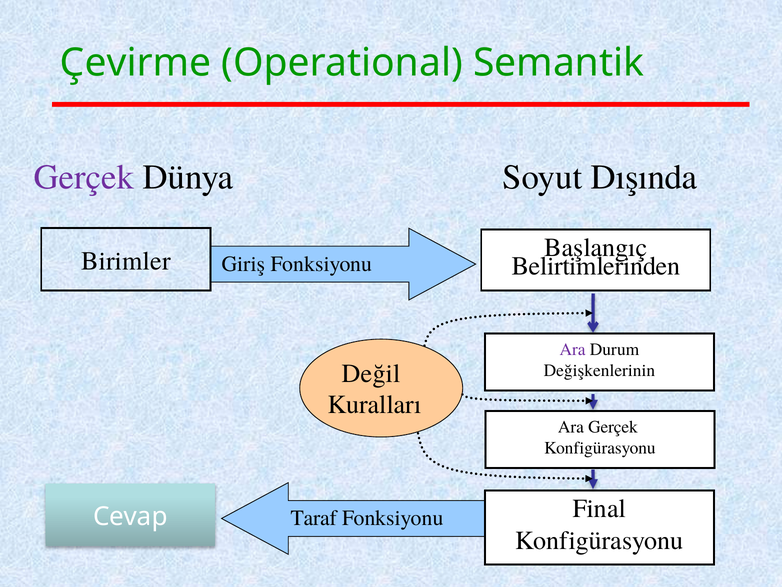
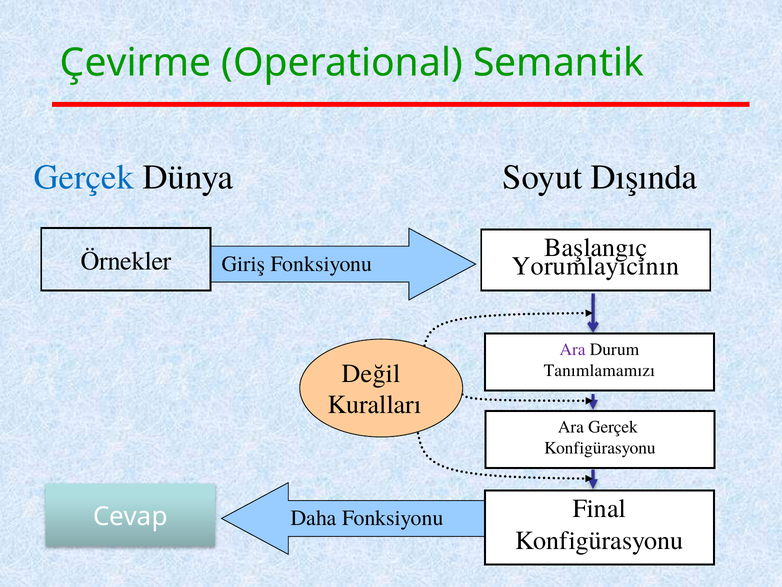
Gerçek colour: purple -> blue (84, 177)
Birimler: Birimler -> Örnekler (126, 261)
Belirtimlerinden: Belirtimlerinden -> Yorumlayıcının (596, 266)
Değişkenlerinin: Değişkenlerinin -> Tanımlamamızı (599, 370)
Taraf: Taraf -> Daha (314, 517)
